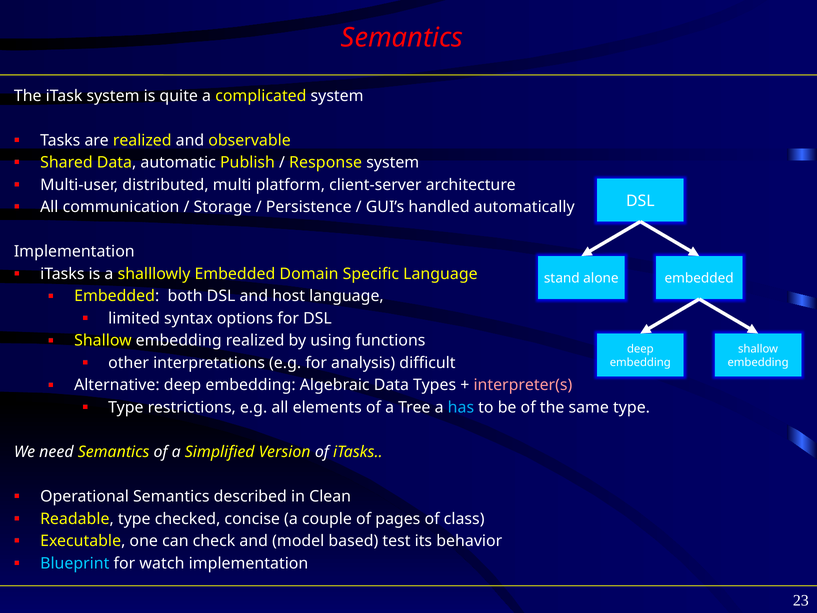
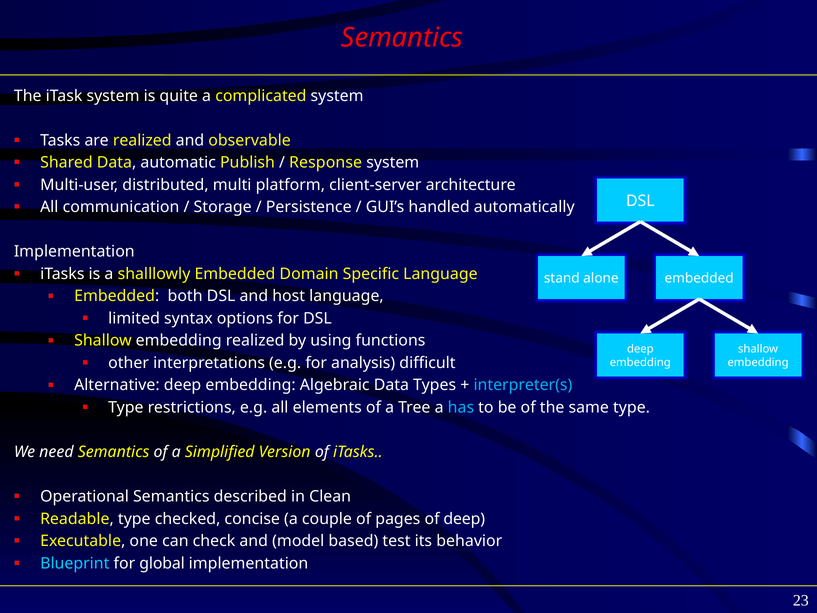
interpreter(s colour: pink -> light blue (523, 385)
of class: class -> deep (464, 519)
watch: watch -> global (162, 563)
